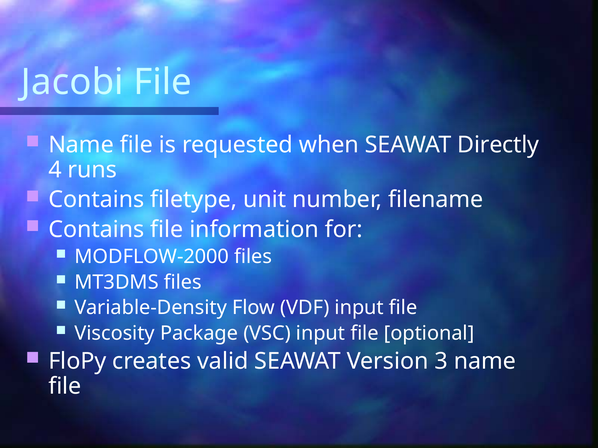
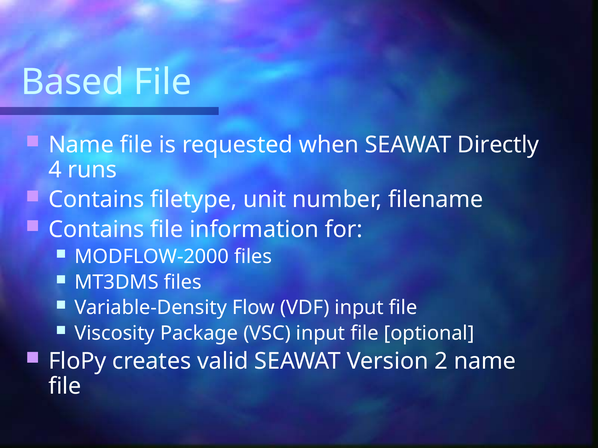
Jacobi: Jacobi -> Based (73, 82)
3: 3 -> 2 (441, 361)
